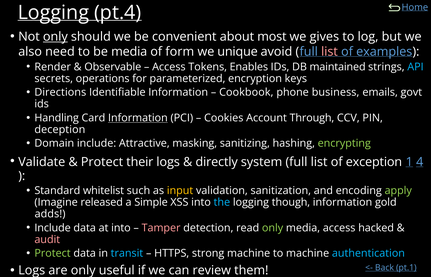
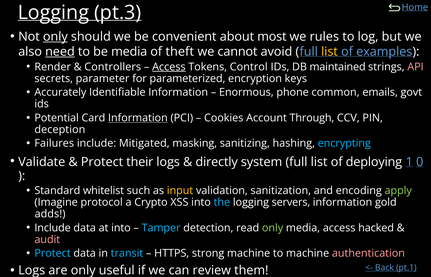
pt.4: pt.4 -> pt.3 (118, 13)
gives: gives -> rules (324, 37)
need underline: none -> present (60, 52)
form: form -> theft (180, 52)
unique: unique -> cannot (238, 52)
list colour: pink -> yellow (329, 52)
Observable: Observable -> Controllers (113, 67)
Access underline: none -> present (169, 67)
Enables: Enables -> Control (249, 67)
API colour: light blue -> pink (416, 67)
operations: operations -> parameter (103, 78)
Directions: Directions -> Accurately (60, 92)
Cookbook: Cookbook -> Enormous (246, 92)
business: business -> common (336, 92)
Handling: Handling -> Potential (57, 118)
Domain: Domain -> Failures (54, 143)
Attractive: Attractive -> Mitigated (144, 143)
encrypting colour: light green -> light blue (344, 143)
exception: exception -> deploying (374, 162)
4: 4 -> 0 (420, 162)
released: released -> protocol (102, 202)
Simple: Simple -> Crypto (151, 202)
though: though -> servers (291, 202)
Tamper colour: pink -> light blue (161, 228)
Protect colour: light green -> light blue (53, 253)
authentication colour: light blue -> pink (368, 253)
